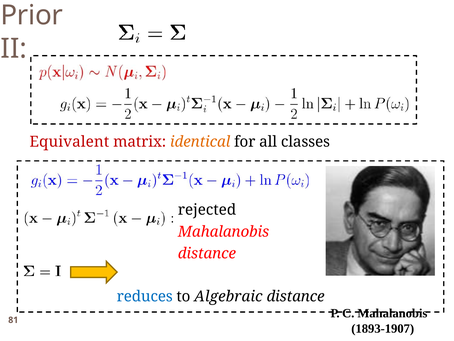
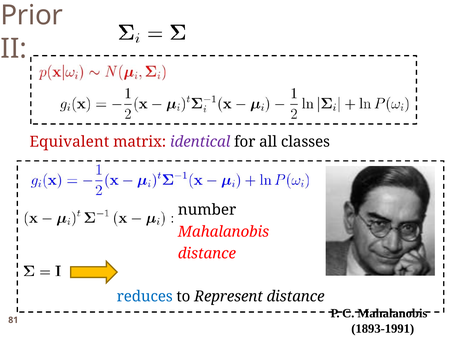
identical colour: orange -> purple (200, 142)
rejected: rejected -> number (207, 210)
Algebraic: Algebraic -> Represent (228, 296)
1893-1907: 1893-1907 -> 1893-1991 (383, 328)
